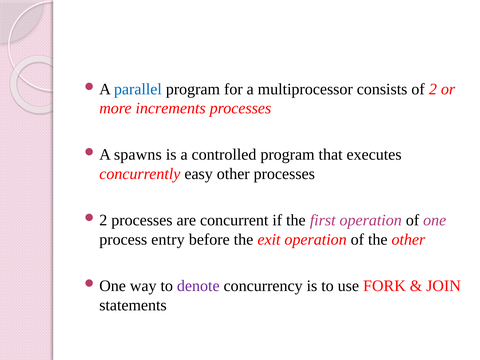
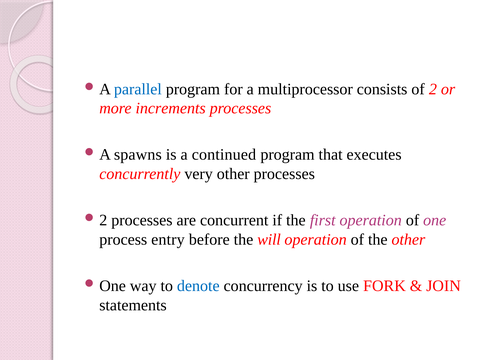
controlled: controlled -> continued (224, 155)
easy: easy -> very (199, 174)
exit: exit -> will (269, 240)
denote colour: purple -> blue (198, 286)
